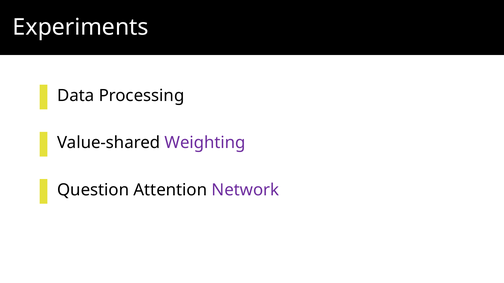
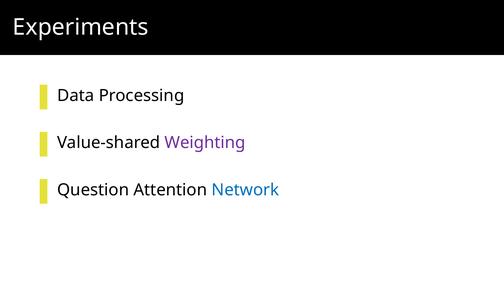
Network colour: purple -> blue (245, 190)
